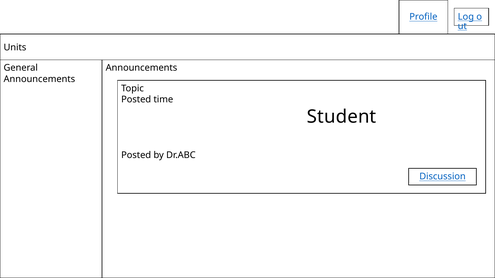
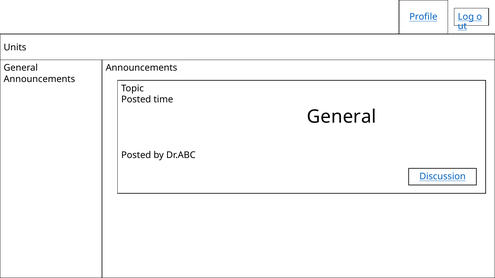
Student: Student -> General (342, 117)
